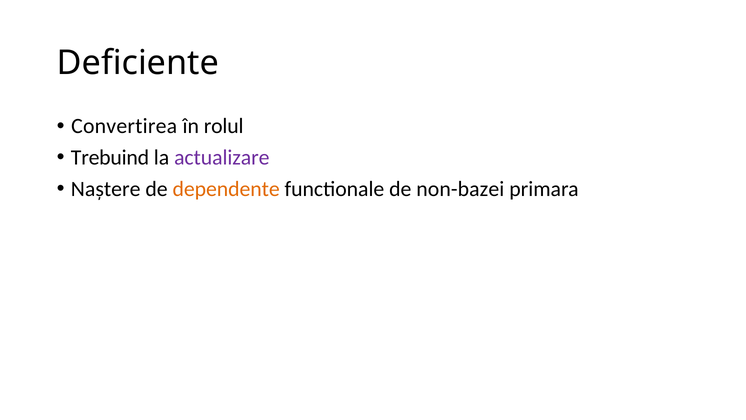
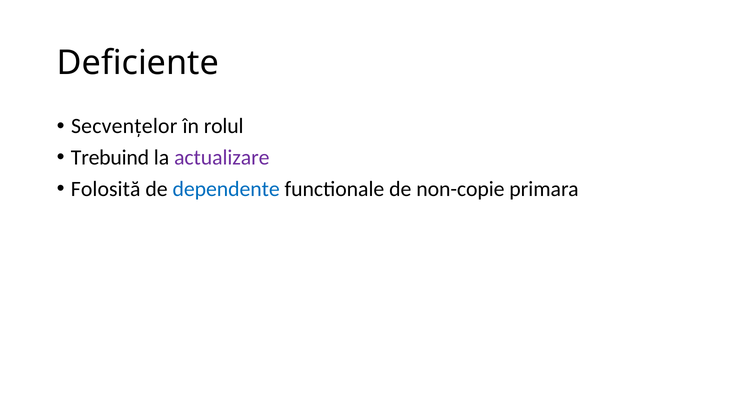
Convertirea: Convertirea -> Secvenţelor (124, 126)
Naştere: Naştere -> Folosită (106, 189)
dependente colour: orange -> blue (226, 189)
non-bazei: non-bazei -> non-copie (460, 189)
